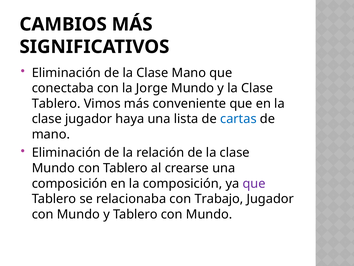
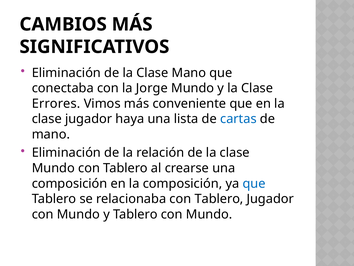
Tablero: Tablero -> Errores (56, 103)
que colour: purple -> blue (254, 183)
relacionaba con Trabajo: Trabajo -> Tablero (219, 199)
